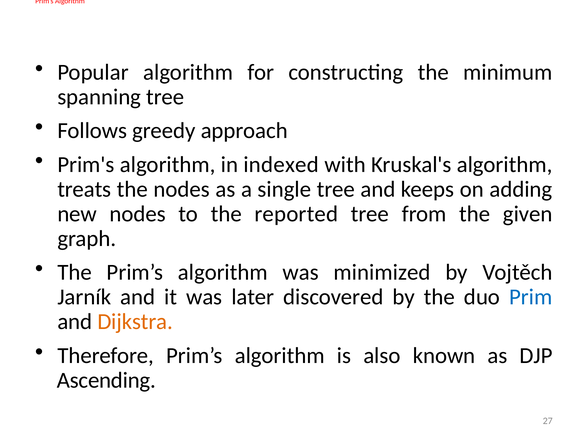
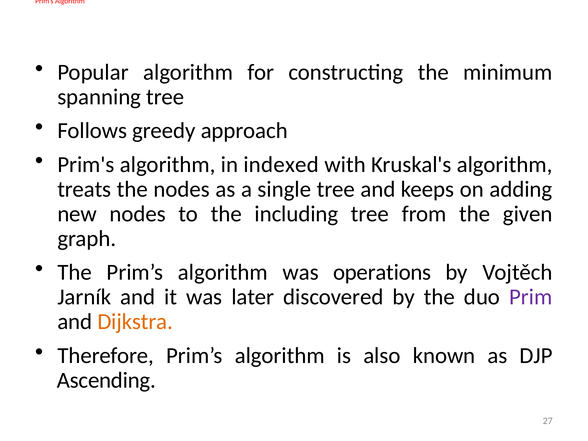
reported: reported -> including (296, 214)
minimized: minimized -> operations (382, 272)
Prim colour: blue -> purple (531, 297)
